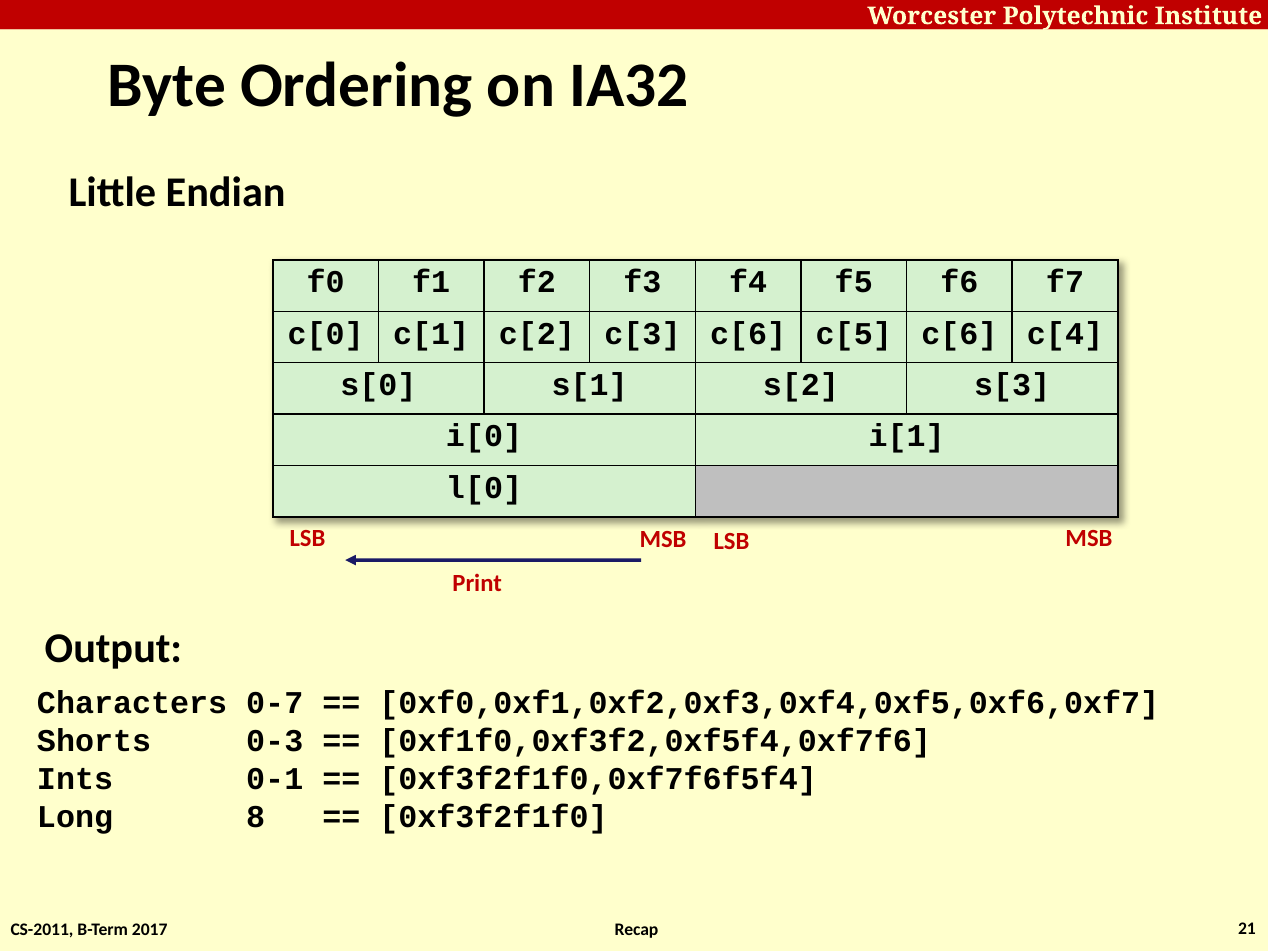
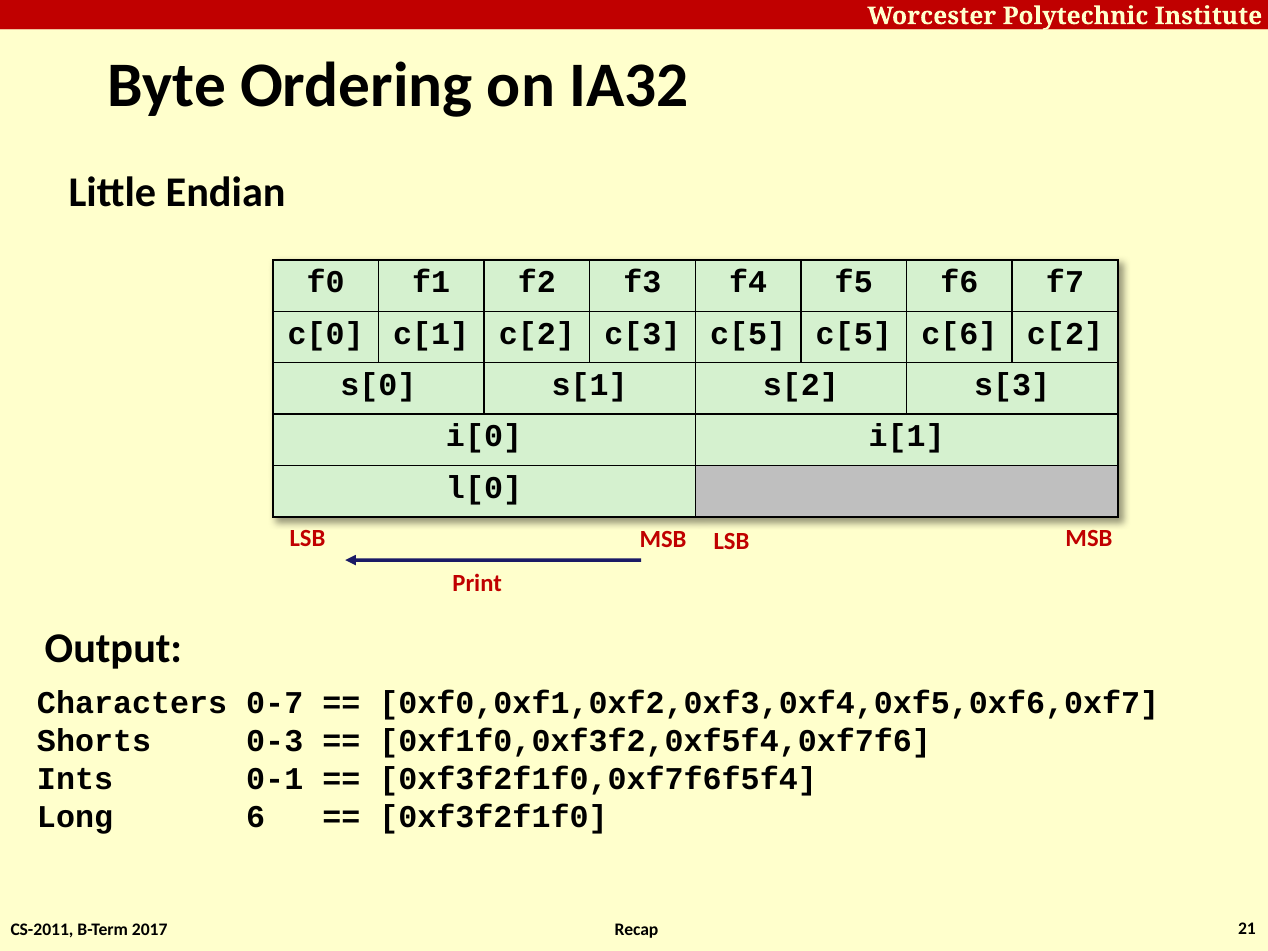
c[3 c[6: c[6 -> c[5 (748, 334)
c[6 c[4: c[4 -> c[2 (1065, 334)
8: 8 -> 6 (256, 817)
